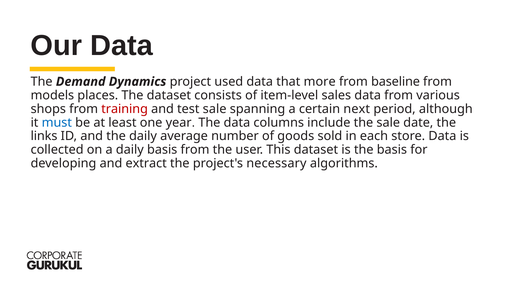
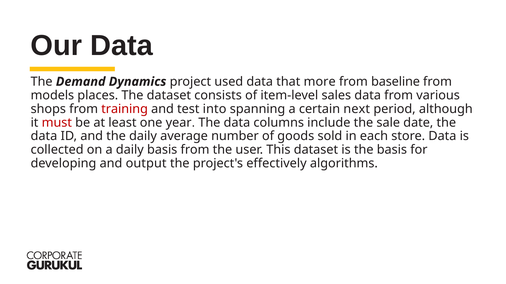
test sale: sale -> into (215, 109)
must colour: blue -> red (57, 123)
links: links -> data (44, 136)
extract: extract -> output (146, 164)
necessary: necessary -> effectively (276, 164)
